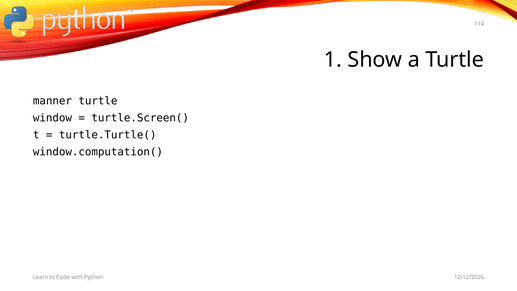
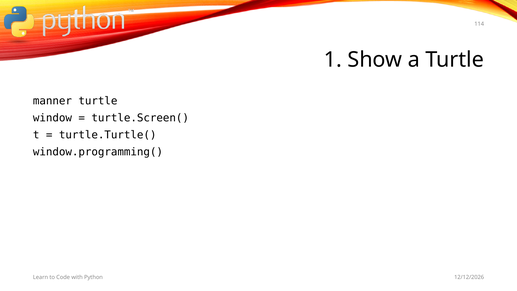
window.computation(: window.computation( -> window.programming( (98, 152)
